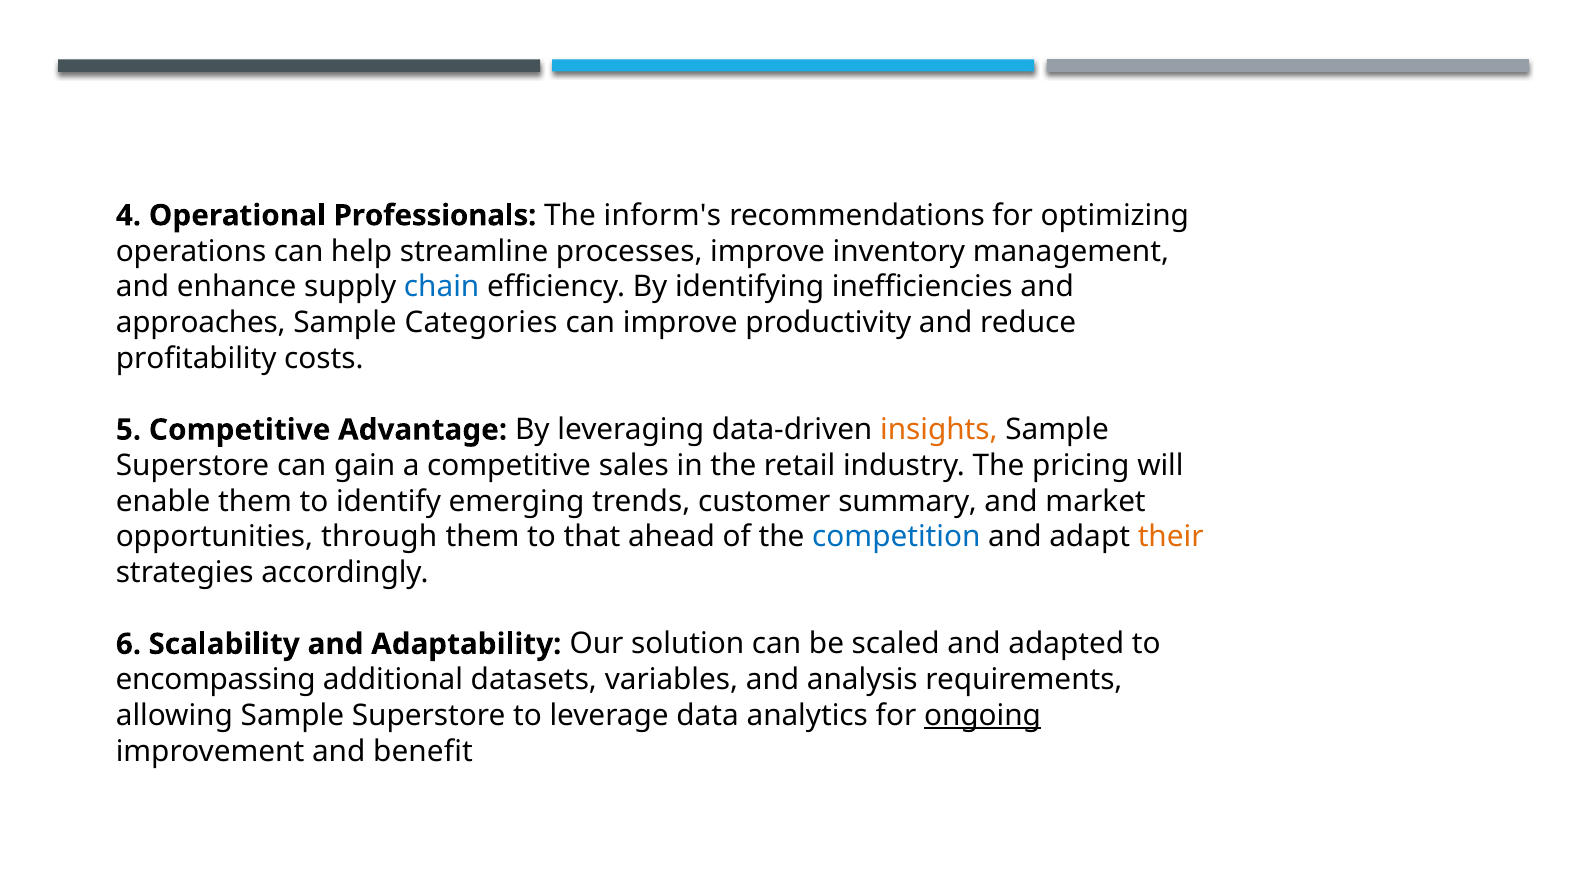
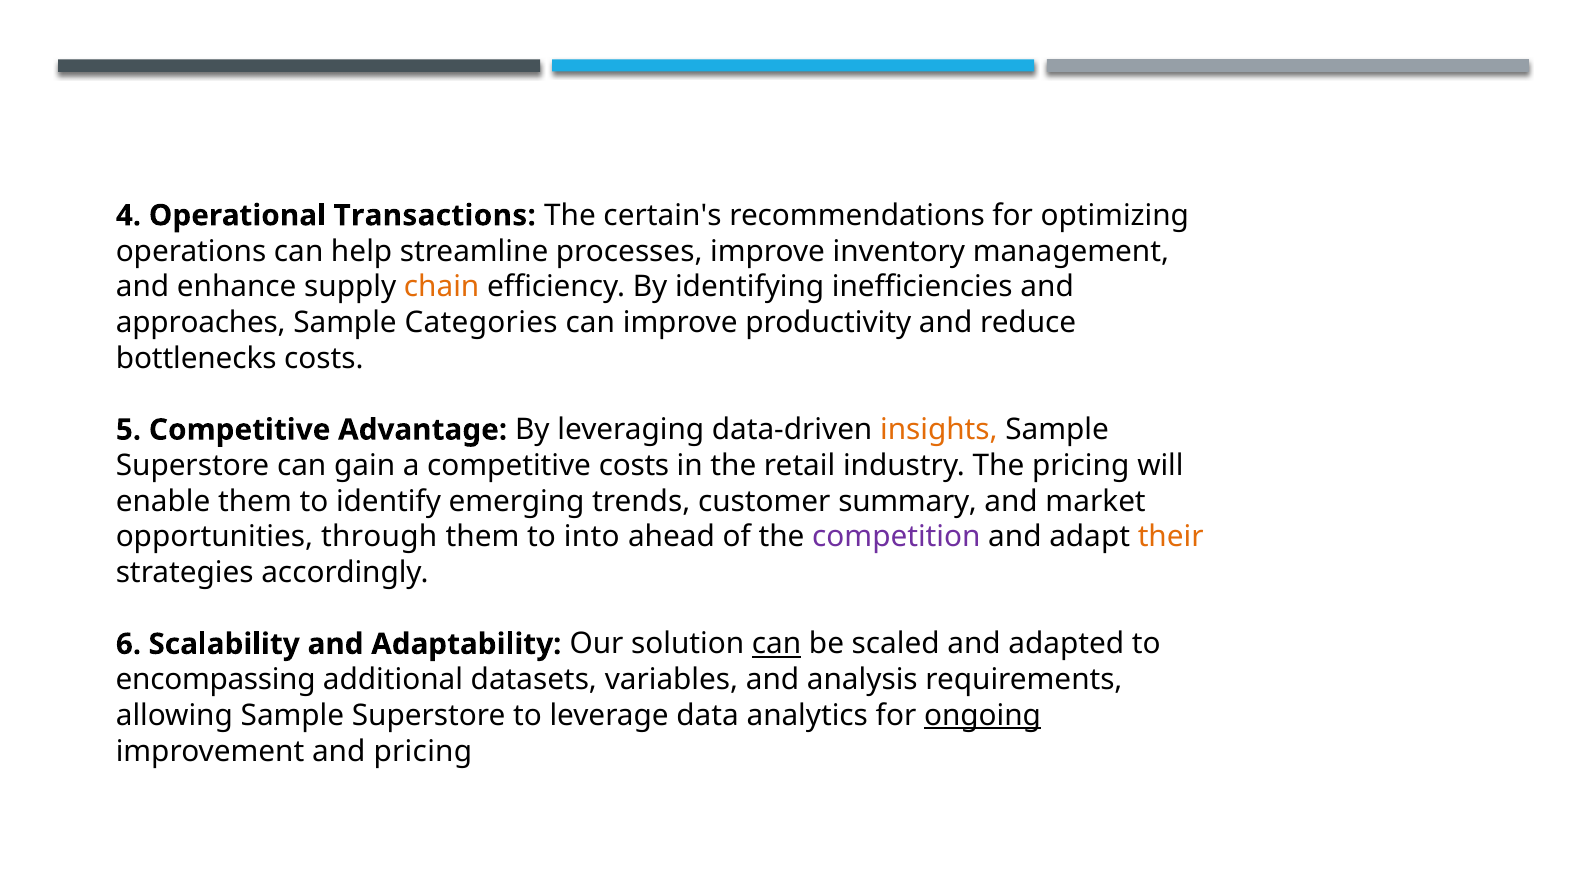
Professionals: Professionals -> Transactions (435, 215)
inform's: inform's -> certain's (663, 215)
chain colour: blue -> orange (442, 287)
profitability: profitability -> bottlenecks (196, 358)
competitive sales: sales -> costs (634, 465)
that: that -> into (592, 537)
competition colour: blue -> purple (896, 537)
can underline: none -> present (777, 644)
and benefit: benefit -> pricing (423, 751)
